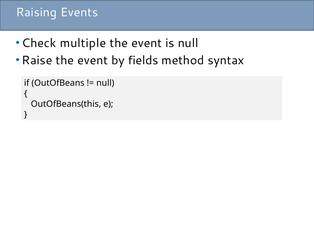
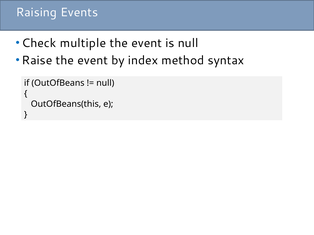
fields: fields -> index (143, 61)
